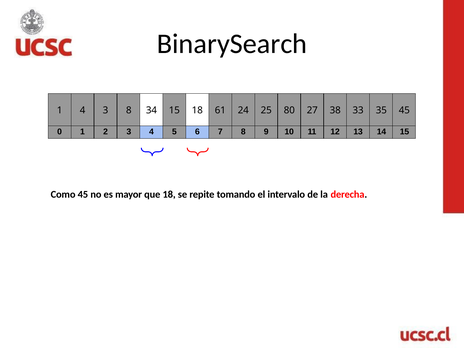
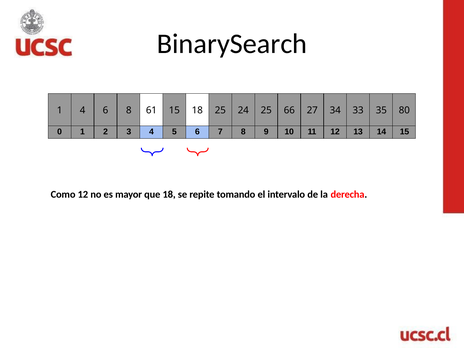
4 3: 3 -> 6 (106, 110)
34: 34 -> 61 (151, 110)
18 61: 61 -> 25 (220, 110)
80: 80 -> 66 (289, 110)
38: 38 -> 34 (335, 110)
35 45: 45 -> 80 (404, 110)
Como 45: 45 -> 12 (83, 194)
